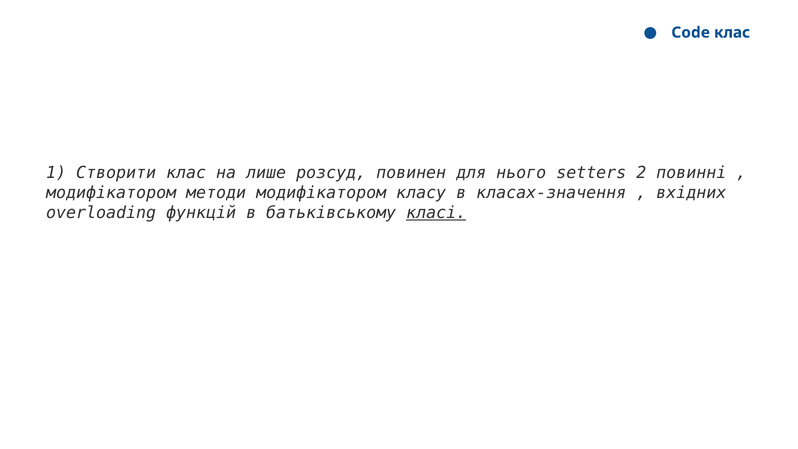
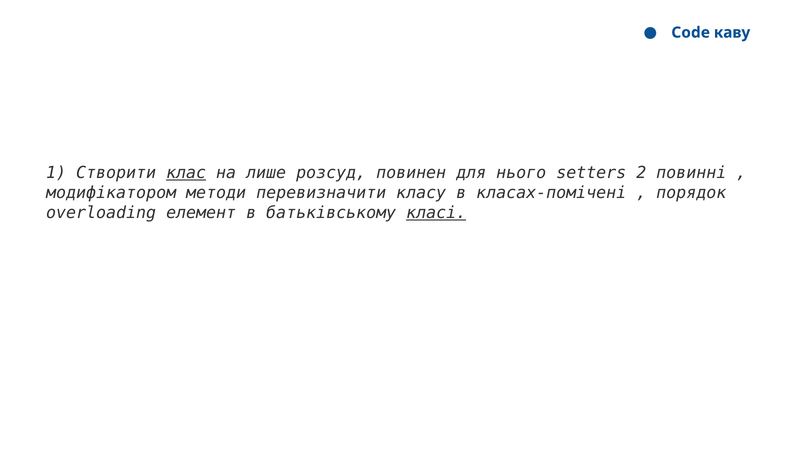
Code клас: клас -> каву (732, 33)
клас underline: none -> present (186, 173)
методи модифікатором: модифікатором -> перевизначити (321, 193)
класах-значення: класах-значення -> класах-помічені (551, 193)
вхідних: вхідних -> порядок (691, 193)
функцій: функцій -> елемент (201, 213)
